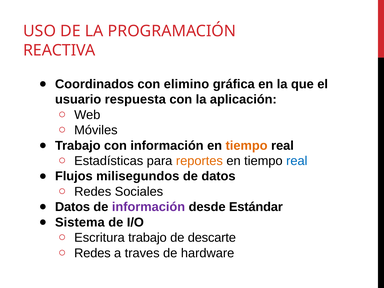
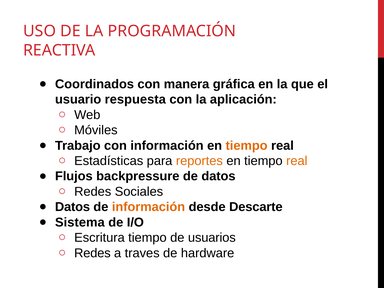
elimino: elimino -> manera (187, 84)
real colour: blue -> orange (297, 161)
milisegundos: milisegundos -> backpressure (138, 176)
información colour: purple -> orange (148, 207)
Estándar: Estándar -> Descarte (256, 207)
Escritura trabajo: trabajo -> tiempo (147, 238)
descarte: descarte -> usuarios (212, 238)
